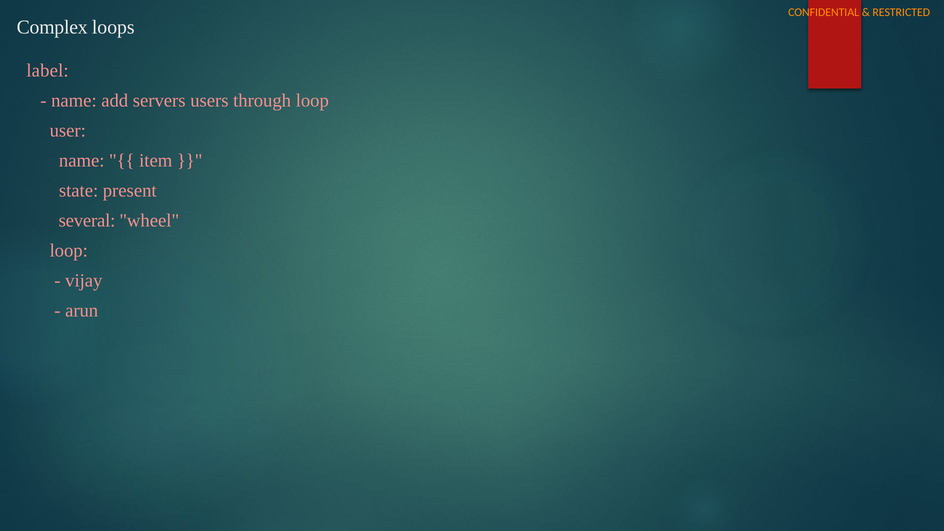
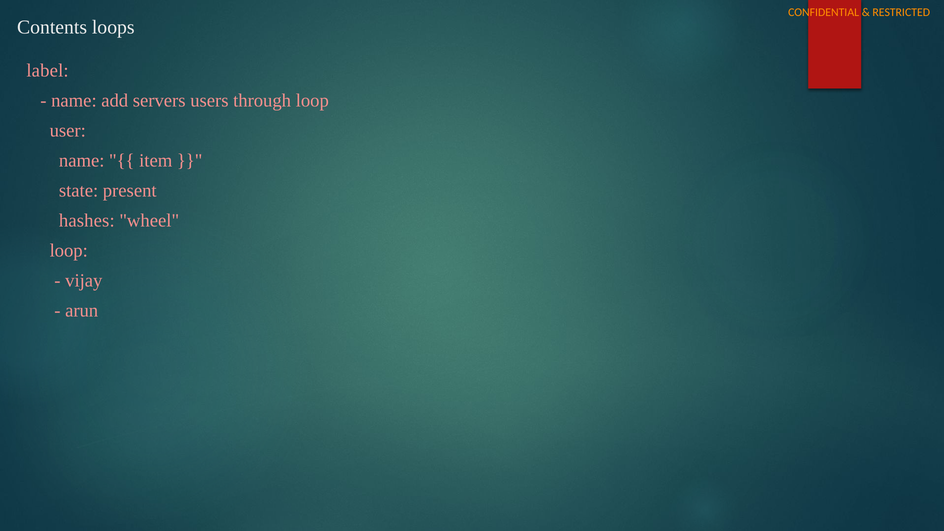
Complex: Complex -> Contents (52, 27)
several: several -> hashes (87, 221)
